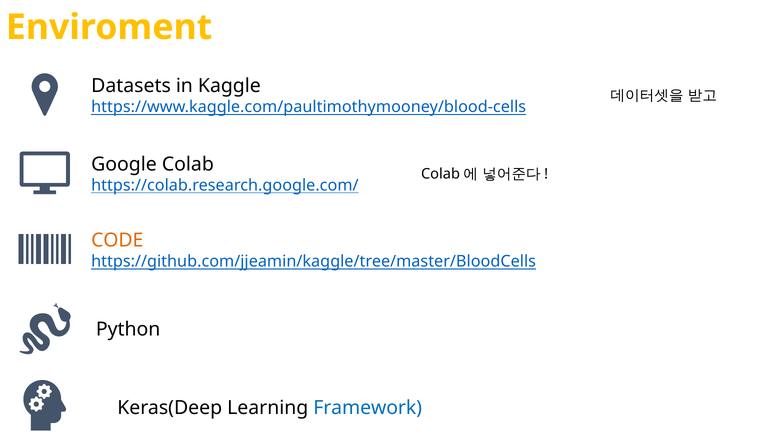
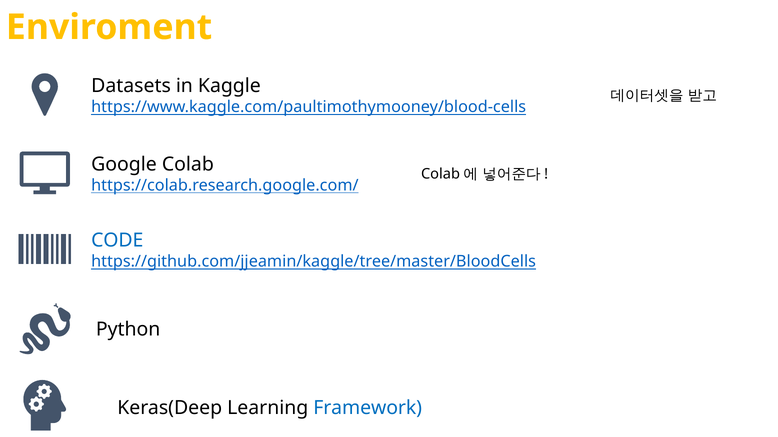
CODE colour: orange -> blue (117, 241)
